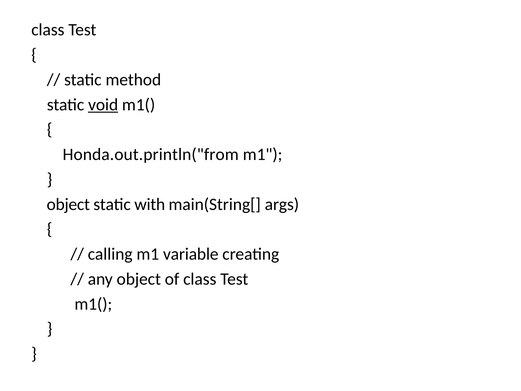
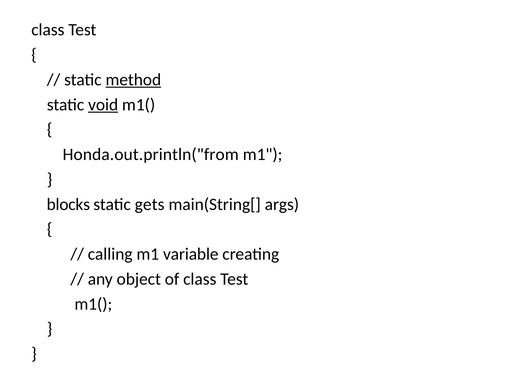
method underline: none -> present (133, 80)
object: object -> blocks (68, 204)
with: with -> gets (150, 204)
